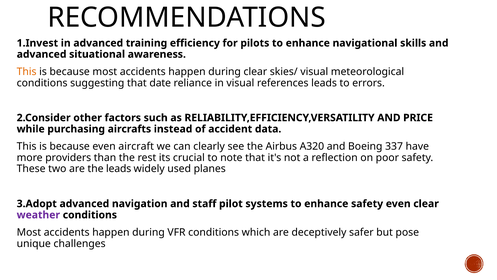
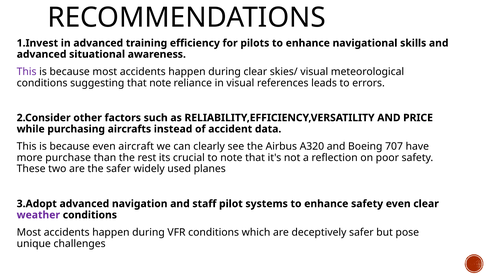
This colour: orange -> purple (27, 72)
that date: date -> note (160, 83)
337: 337 -> 707 (394, 146)
providers: providers -> purchase (68, 157)
the leads: leads -> safer (119, 169)
